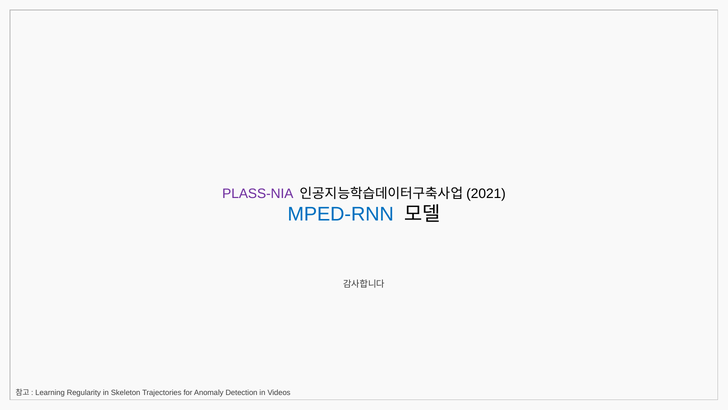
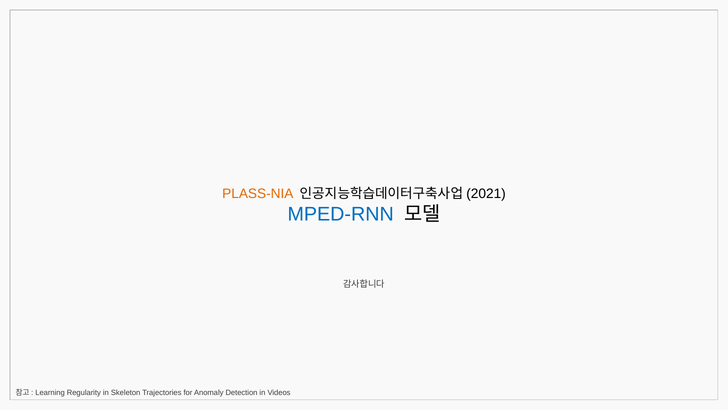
PLASS-NIA colour: purple -> orange (258, 194)
